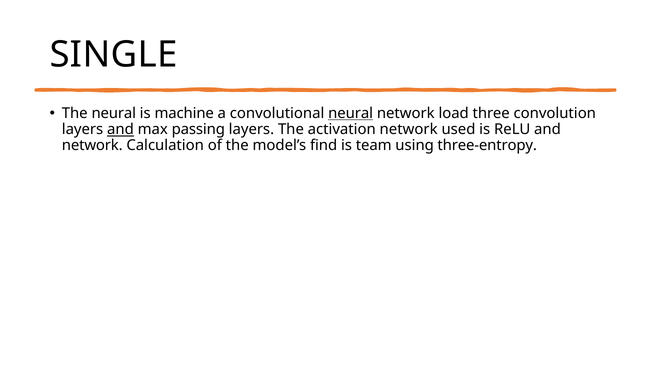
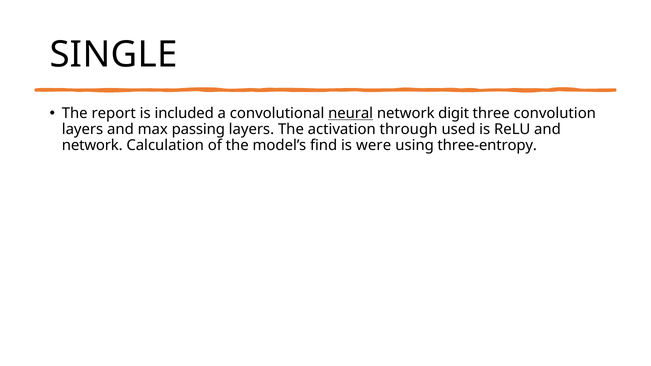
The neural: neural -> report (114, 113)
machine: machine -> included (184, 113)
load: load -> digit (454, 113)
and underline: present -> none (120, 129)
activation network: network -> through (409, 129)
team: team -> were (374, 146)
